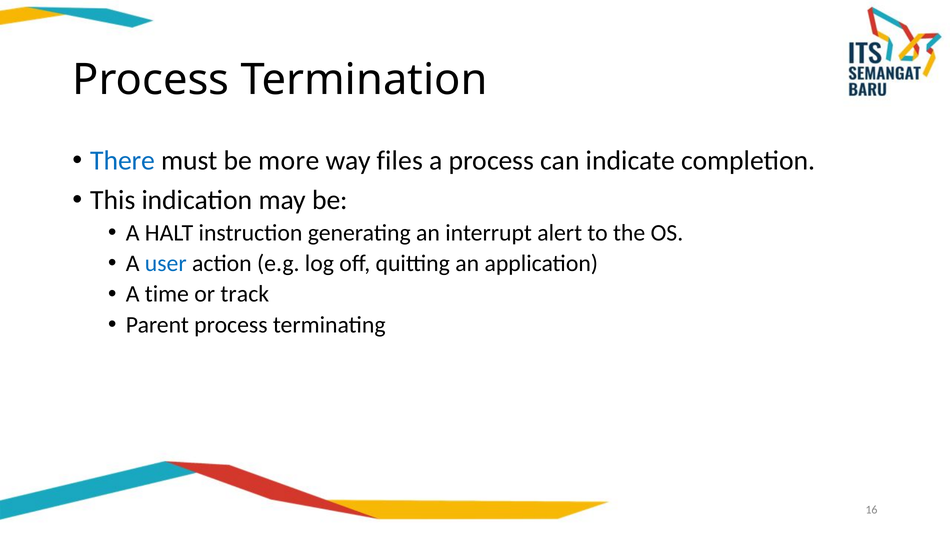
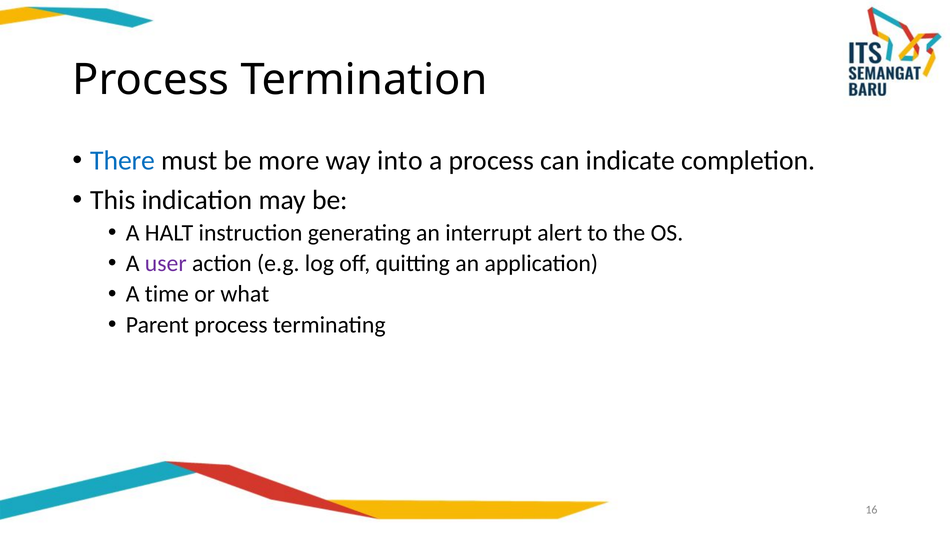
files: files -> into (400, 161)
user colour: blue -> purple (166, 264)
track: track -> what (245, 294)
